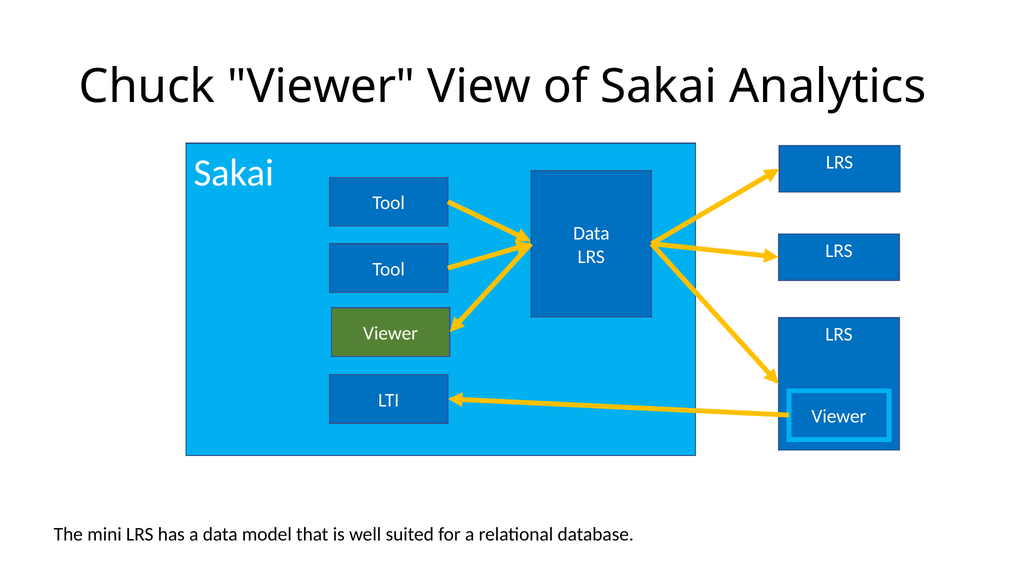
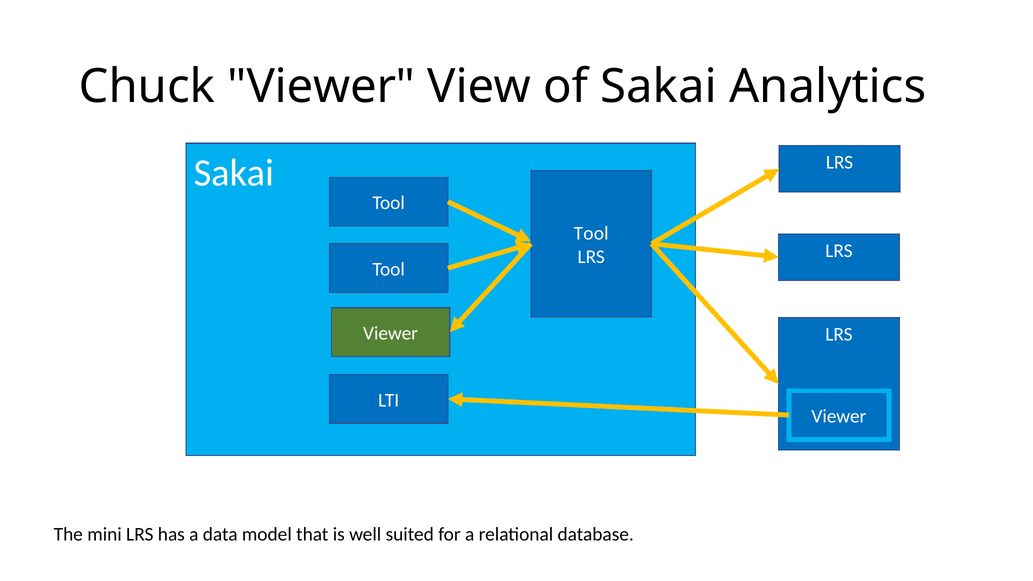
Data: Data -> Tool (591, 234)
